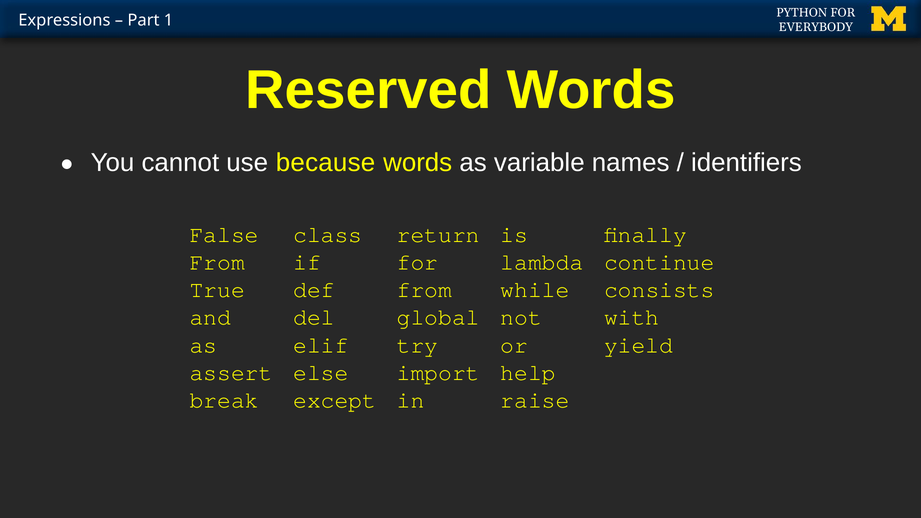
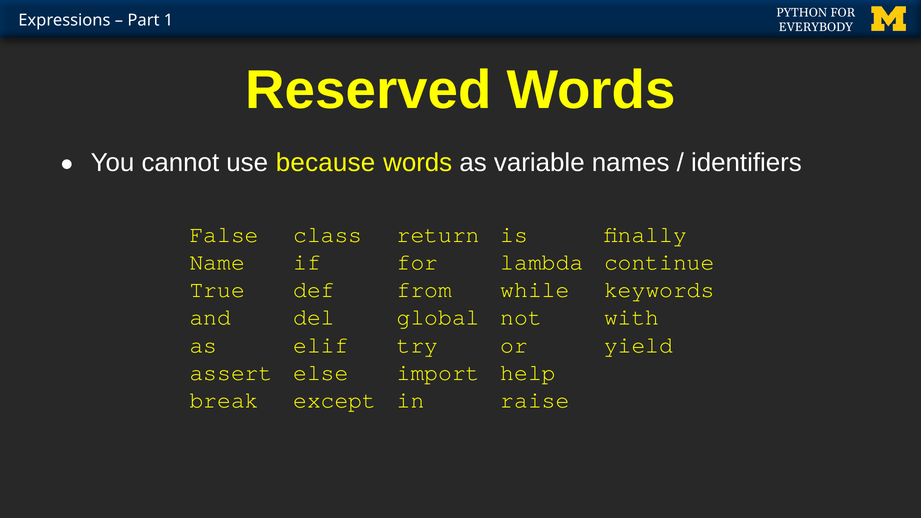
From: From -> Name (217, 262)
consists: consists -> keywords (659, 290)
